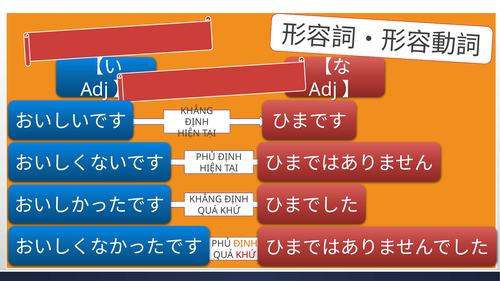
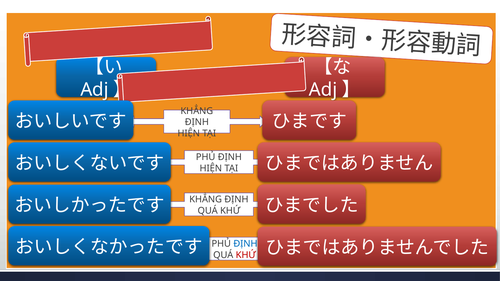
ĐỊNH colour: orange -> blue (245, 244)
